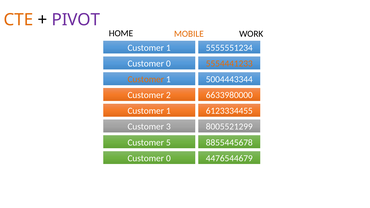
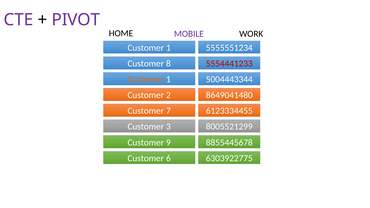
CTE colour: orange -> purple (18, 20)
MOBILE colour: orange -> purple (189, 34)
0: 0 -> 8 (168, 64)
5554441233 colour: orange -> red (229, 64)
6633980000: 6633980000 -> 8649041480 (229, 95)
1: 1 -> 7 (168, 111)
5: 5 -> 9 (168, 143)
0: 0 -> 6 (168, 158)
4476544679: 4476544679 -> 6303922775 (229, 158)
